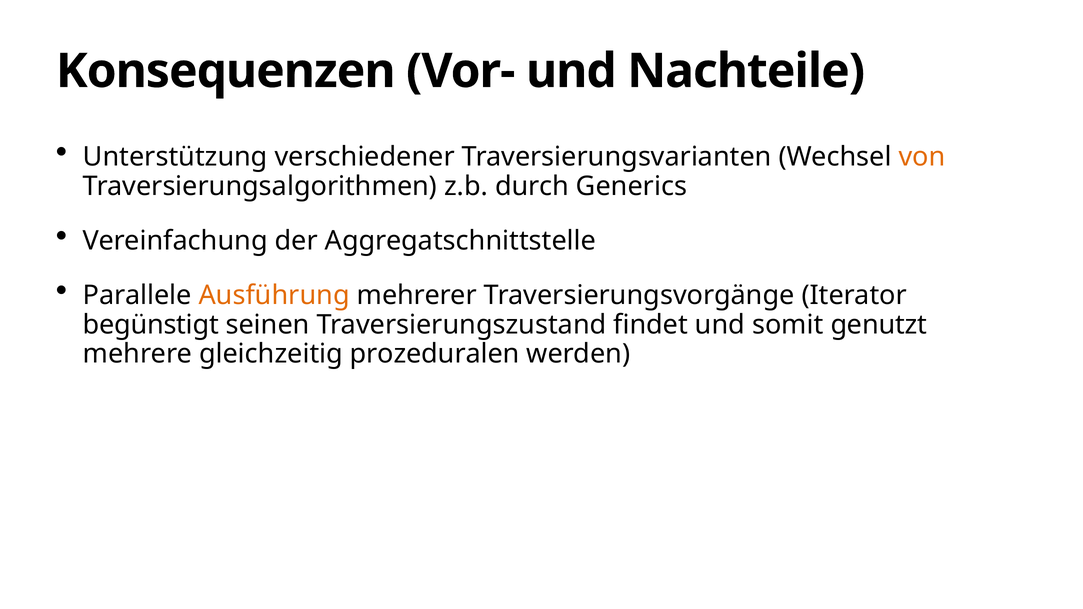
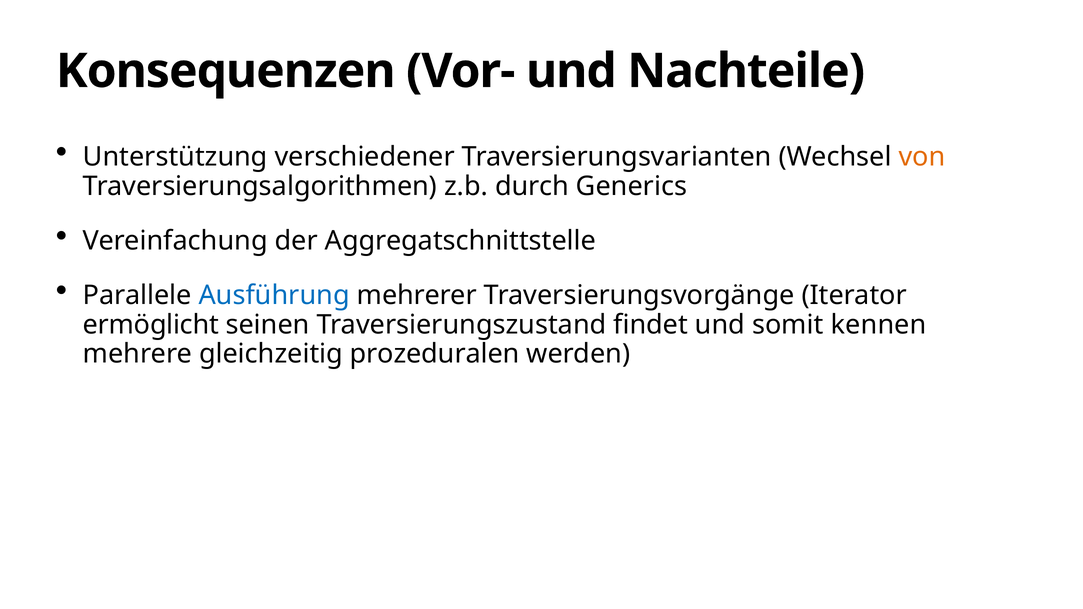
Ausführung colour: orange -> blue (274, 295)
begünstigt: begünstigt -> ermöglicht (151, 325)
genutzt: genutzt -> kennen (879, 325)
